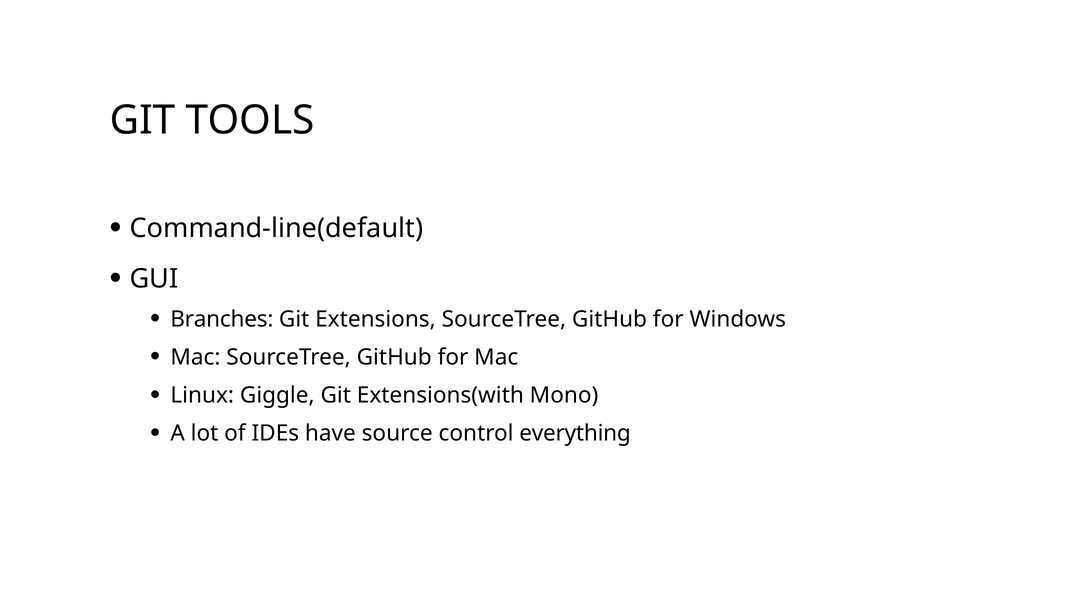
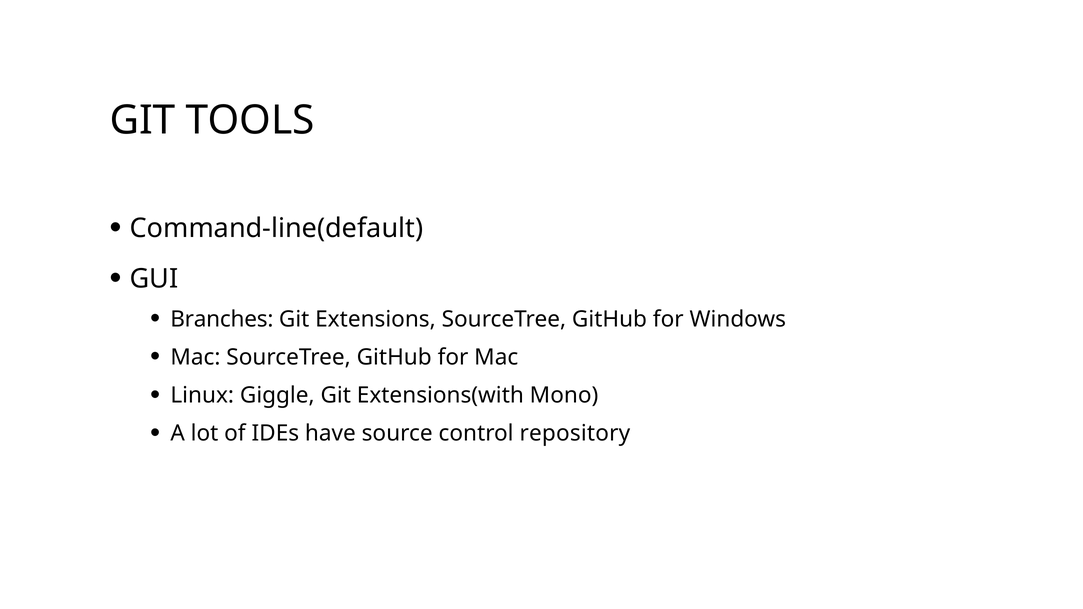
everything: everything -> repository (575, 434)
